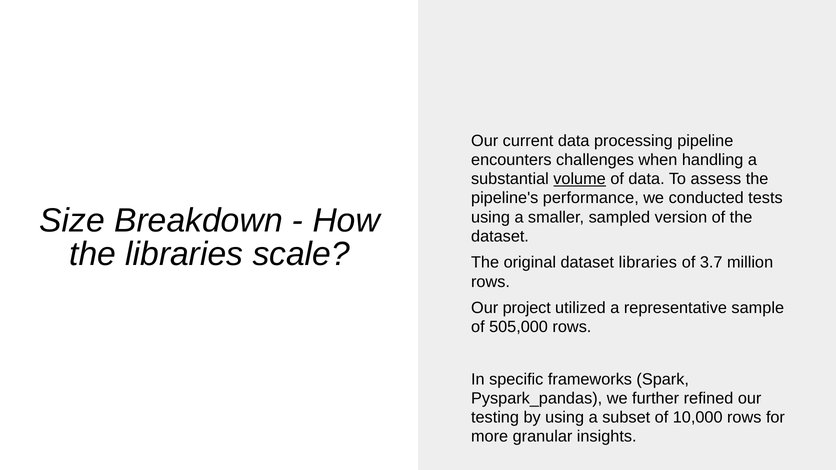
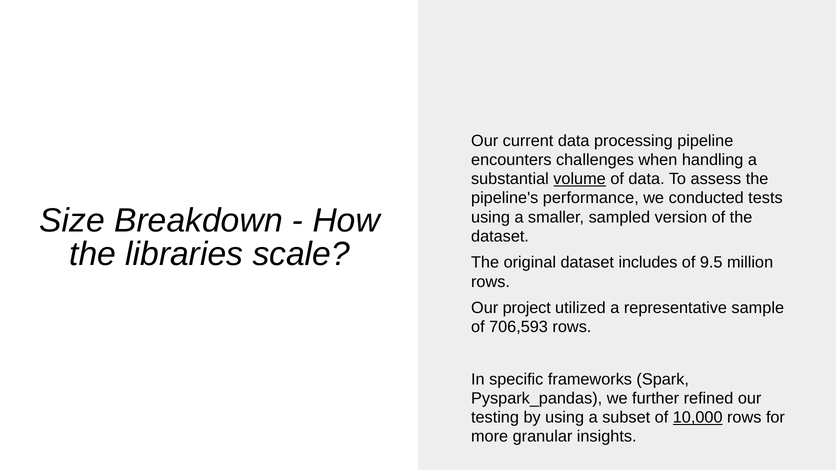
dataset libraries: libraries -> includes (648, 263)
3.7: 3.7 -> 9.5 (711, 263)
505,000: 505,000 -> 706,593 (519, 327)
10,000 underline: none -> present (698, 418)
